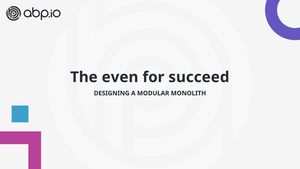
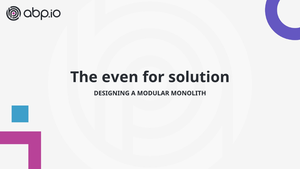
succeed: succeed -> solution (199, 77)
